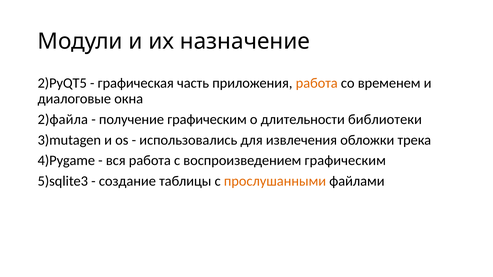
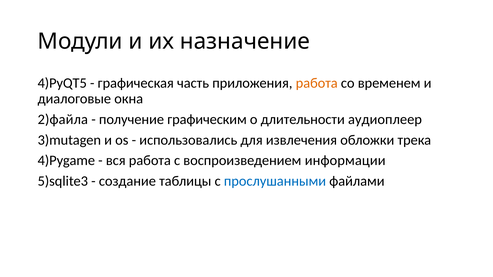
2)PyQT5: 2)PyQT5 -> 4)PyQT5 (62, 83)
библиотеки: библиотеки -> аудиоплеер (385, 119)
воспроизведением графическим: графическим -> информации (345, 161)
прослушанными colour: orange -> blue (275, 181)
